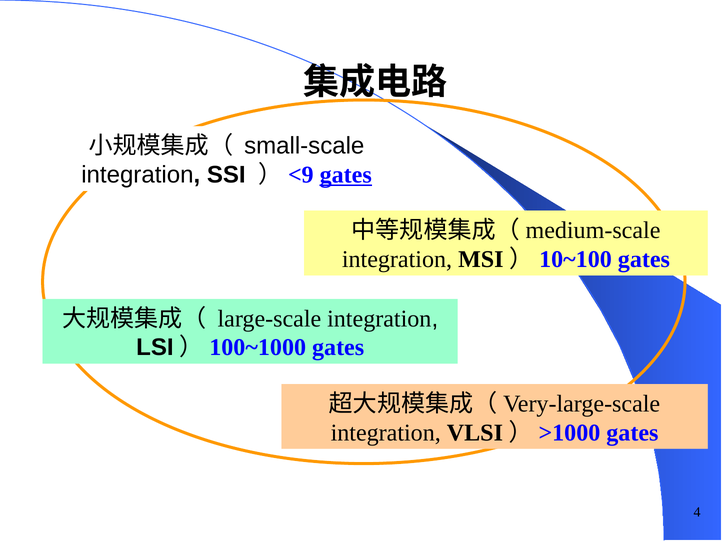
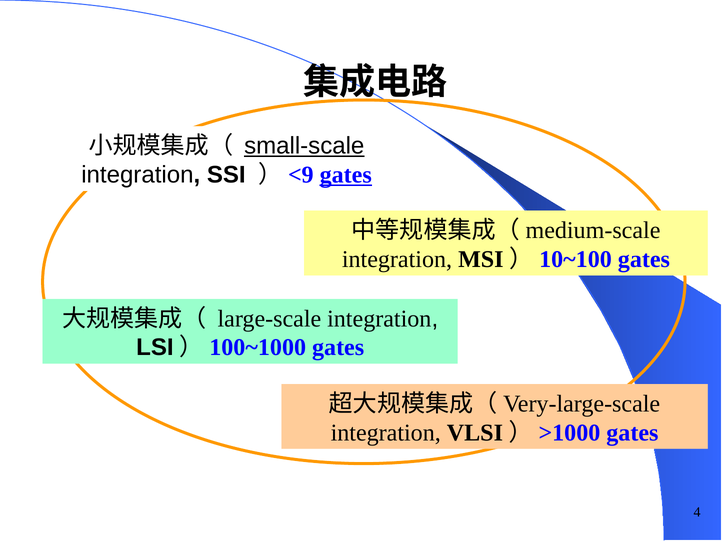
small-scale underline: none -> present (304, 146)
